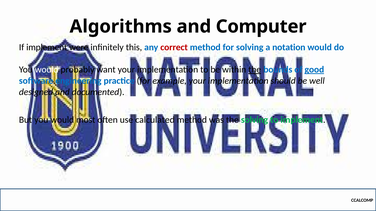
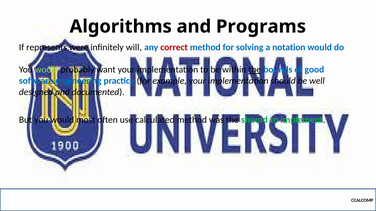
Computer: Computer -> Programs (261, 27)
If implement: implement -> represents (47, 48)
this: this -> will (134, 48)
would colour: white -> light green (47, 70)
good underline: present -> none (314, 70)
the solving: solving -> should (254, 120)
